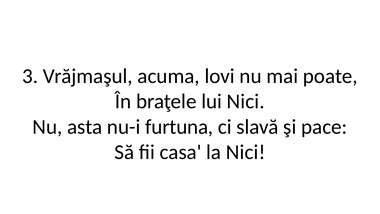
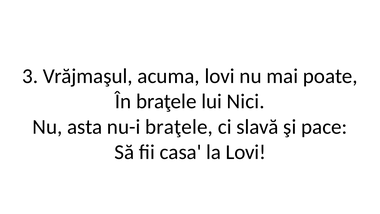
nu-i furtuna: furtuna -> braţele (179, 127)
la Nici: Nici -> Lovi (246, 152)
